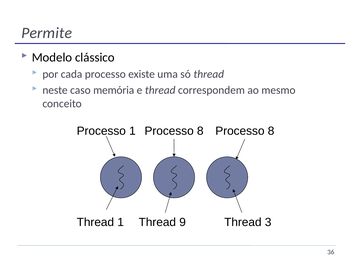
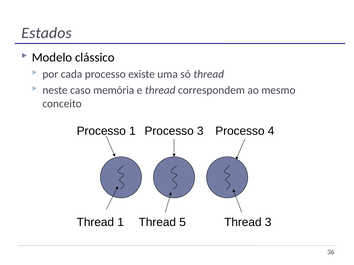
Permite: Permite -> Estados (47, 33)
1 Processo 8: 8 -> 3 (200, 131)
8: 8 -> 4 (271, 131)
9: 9 -> 5 (183, 223)
